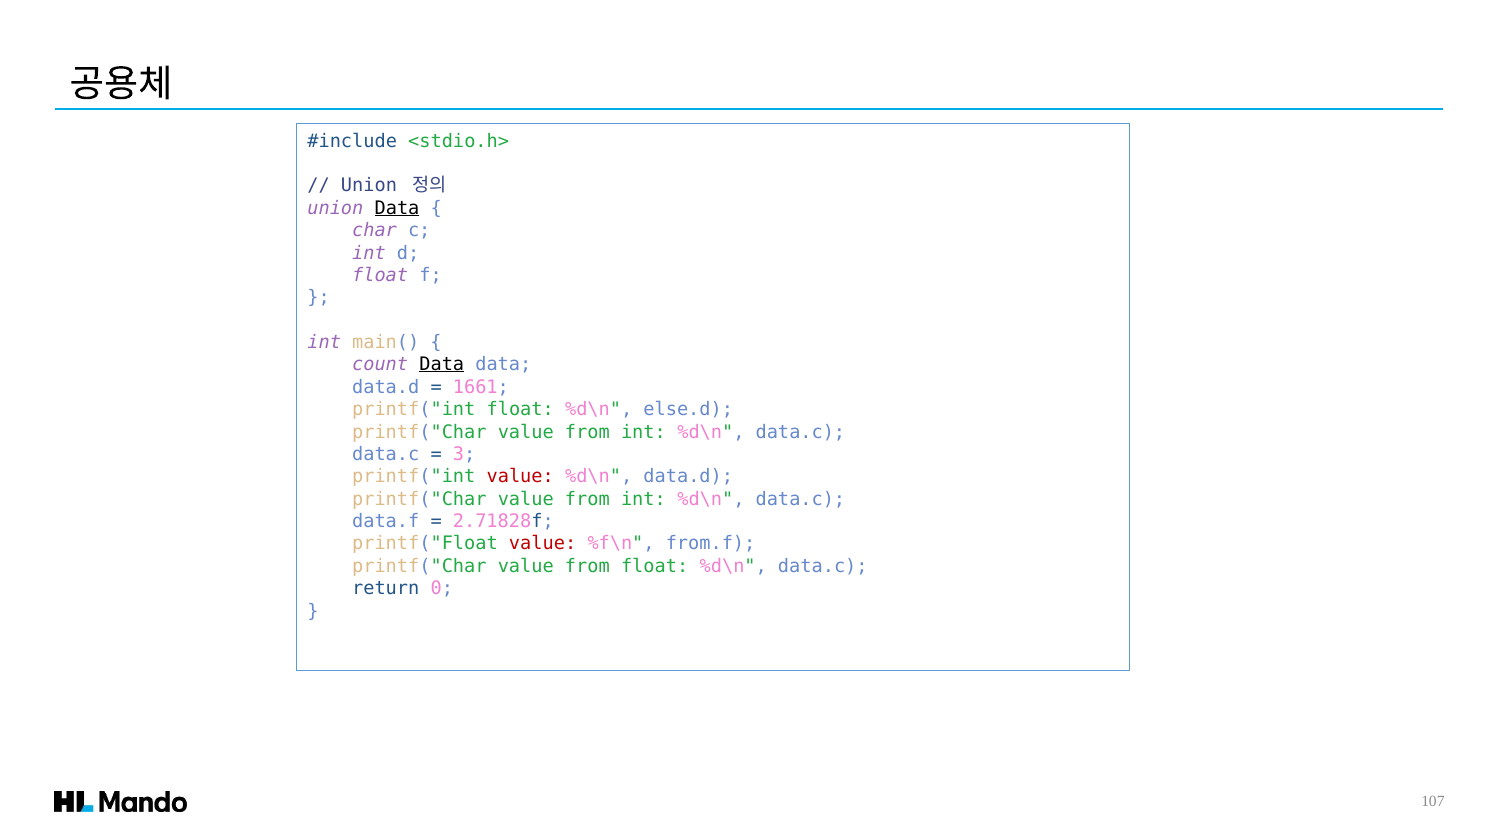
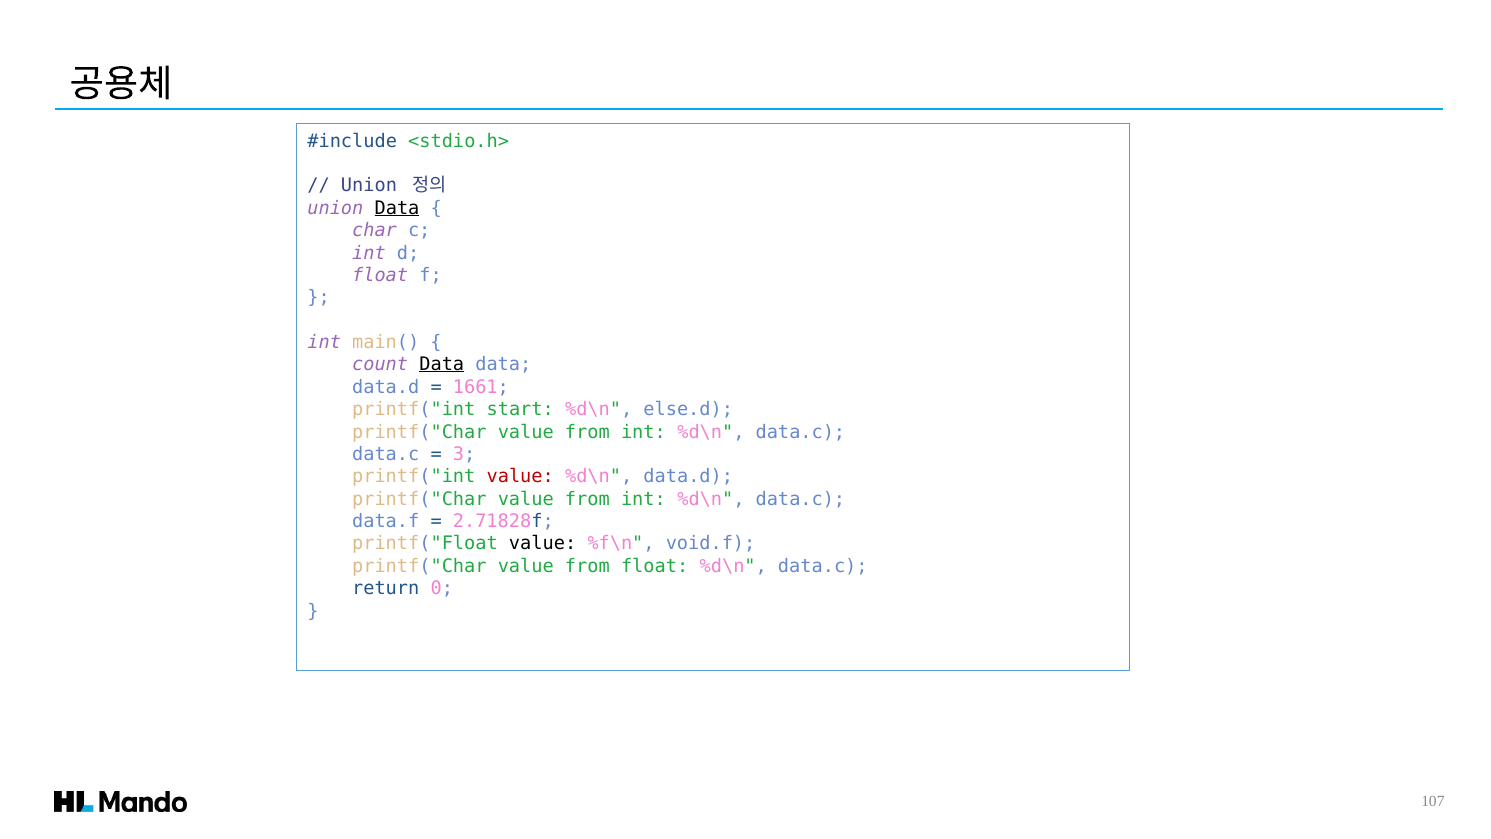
printf("int float: float -> start (520, 409)
value colour: red -> black (543, 544)
from.f: from.f -> void.f (711, 544)
